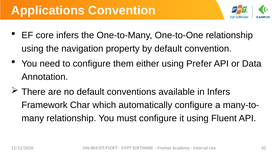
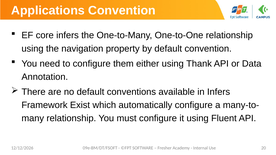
Prefer: Prefer -> Thank (199, 64)
Char: Char -> Exist (80, 105)
